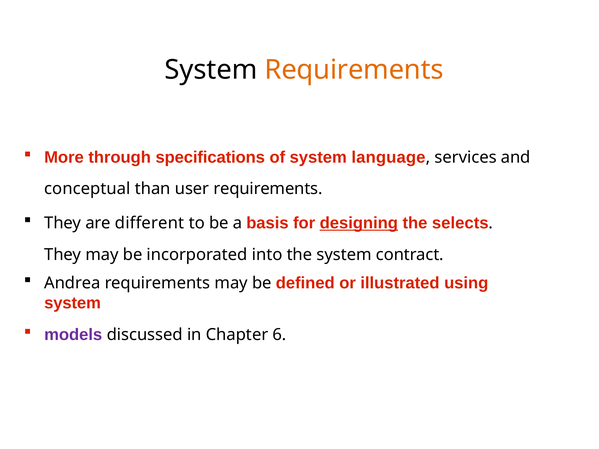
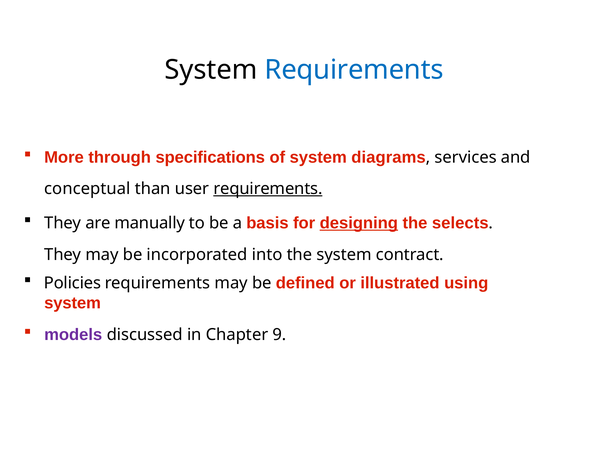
Requirements colour: orange -> blue (354, 70)
language: language -> diagrams (389, 157)
requirements underline: none -> present (268, 189)
different: different -> manually (150, 223)
Andrea: Andrea -> Policies (72, 283)
6: 6 -> 9 (279, 335)
